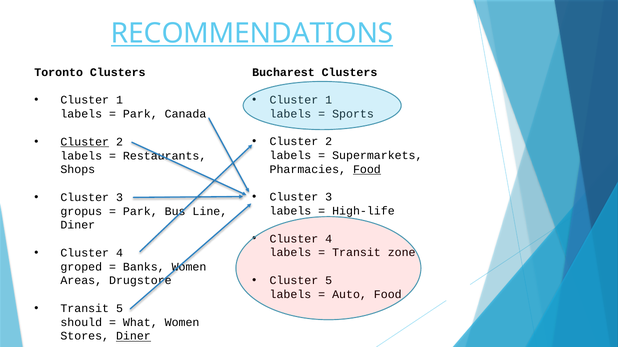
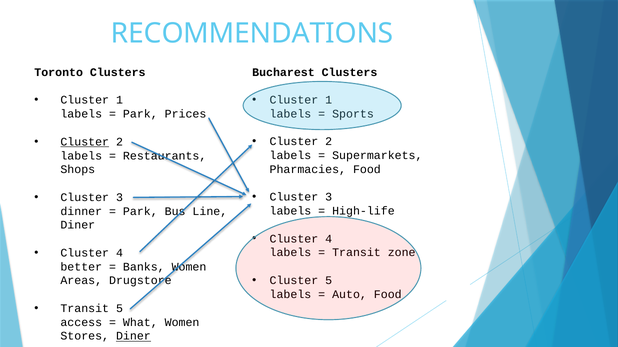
RECOMMENDATIONS underline: present -> none (252, 34)
Canada: Canada -> Prices (186, 114)
Food underline: present -> none (367, 170)
gropus: gropus -> dinner (81, 212)
groped: groped -> better (81, 267)
should: should -> access (81, 323)
